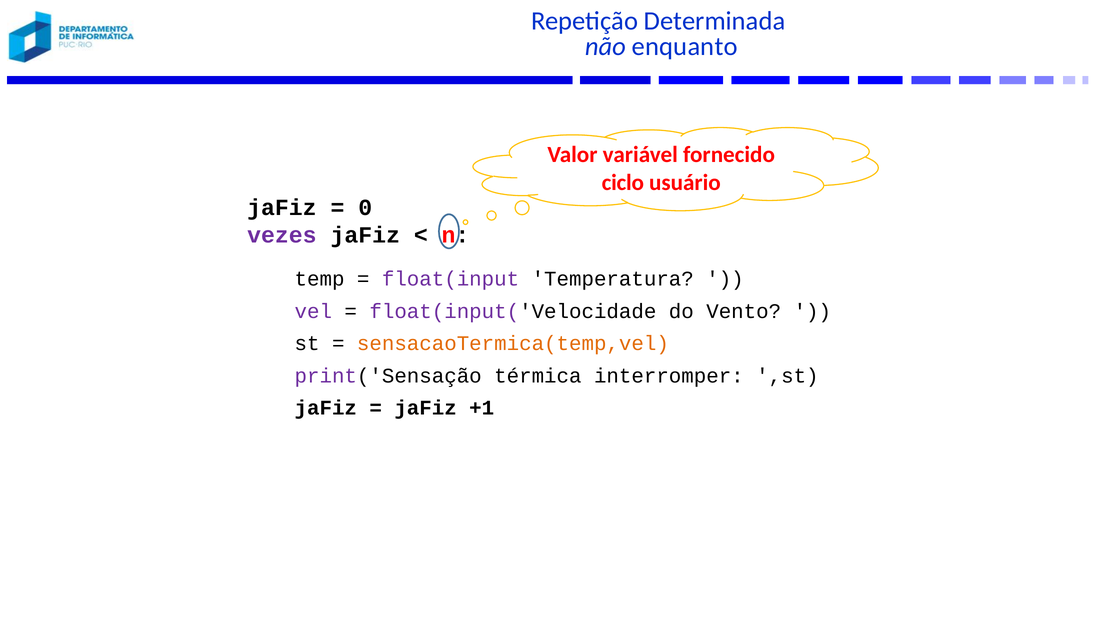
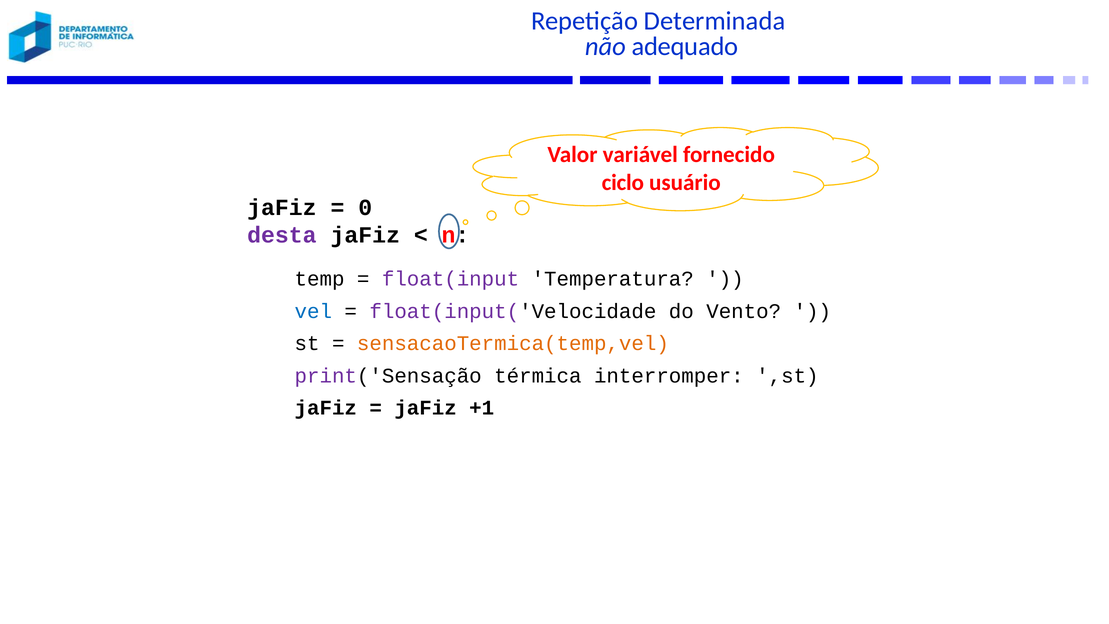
enquanto: enquanto -> adequado (685, 47)
vezes: vezes -> desta (282, 235)
vel colour: purple -> blue (313, 311)
